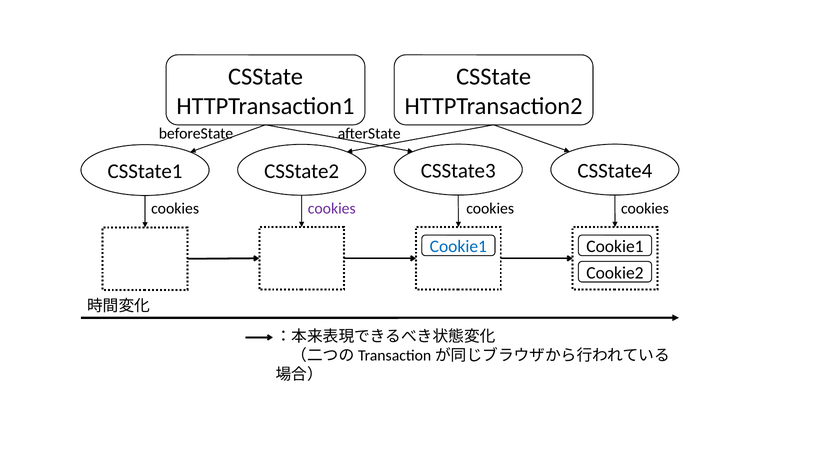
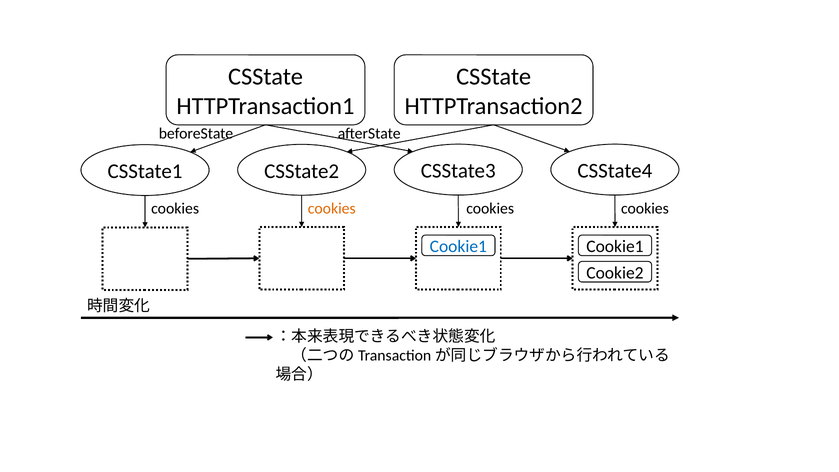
cookies colour: purple -> orange (332, 208)
